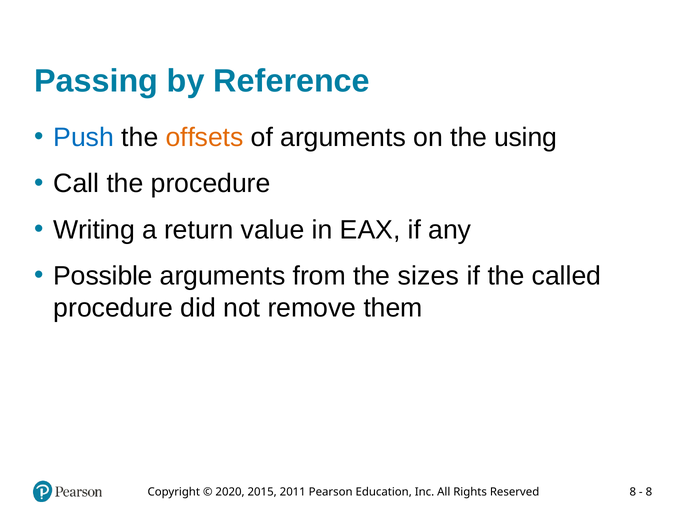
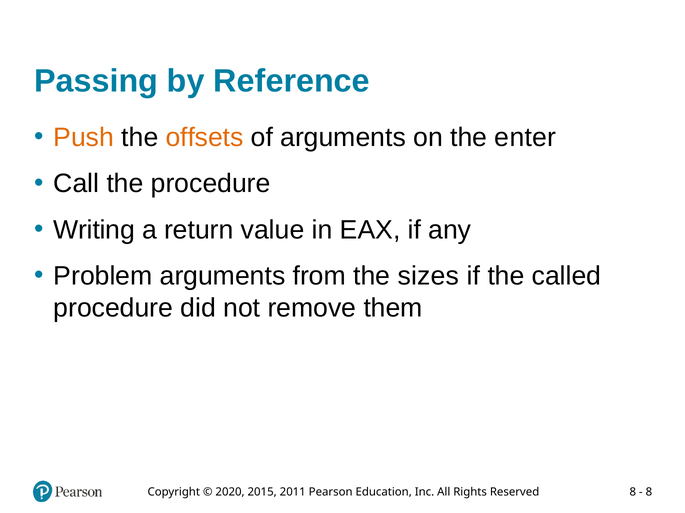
Push colour: blue -> orange (84, 138)
using: using -> enter (525, 138)
Possible: Possible -> Problem (103, 276)
